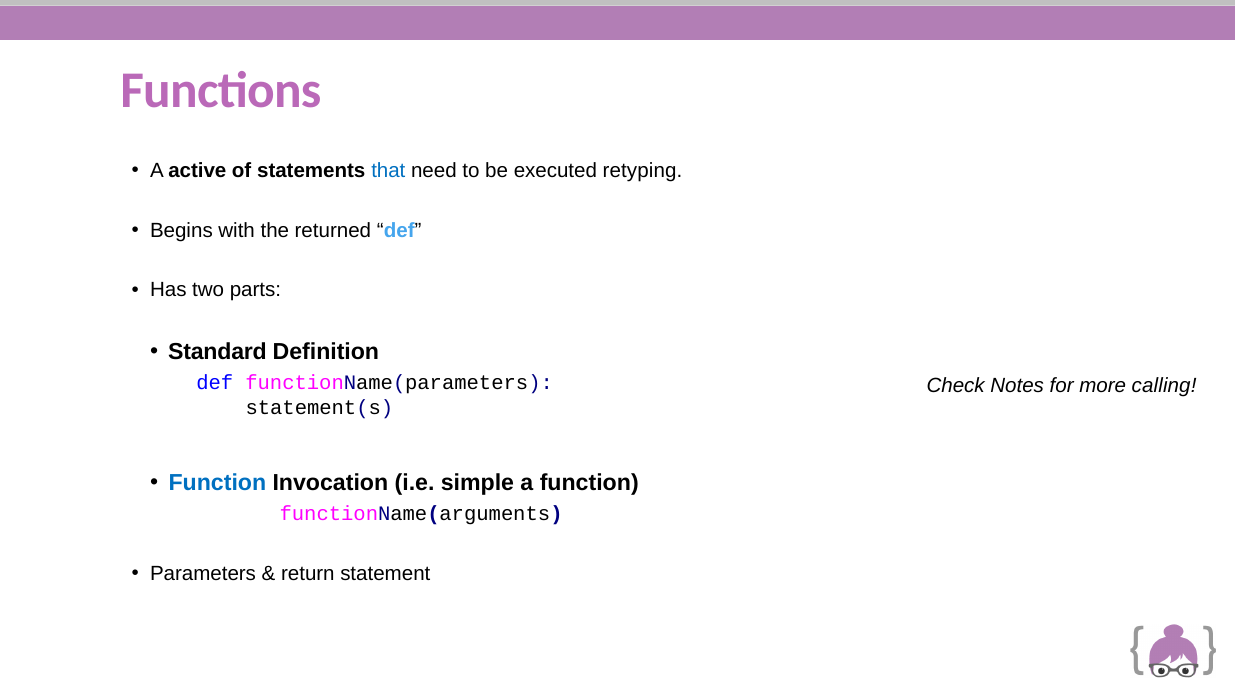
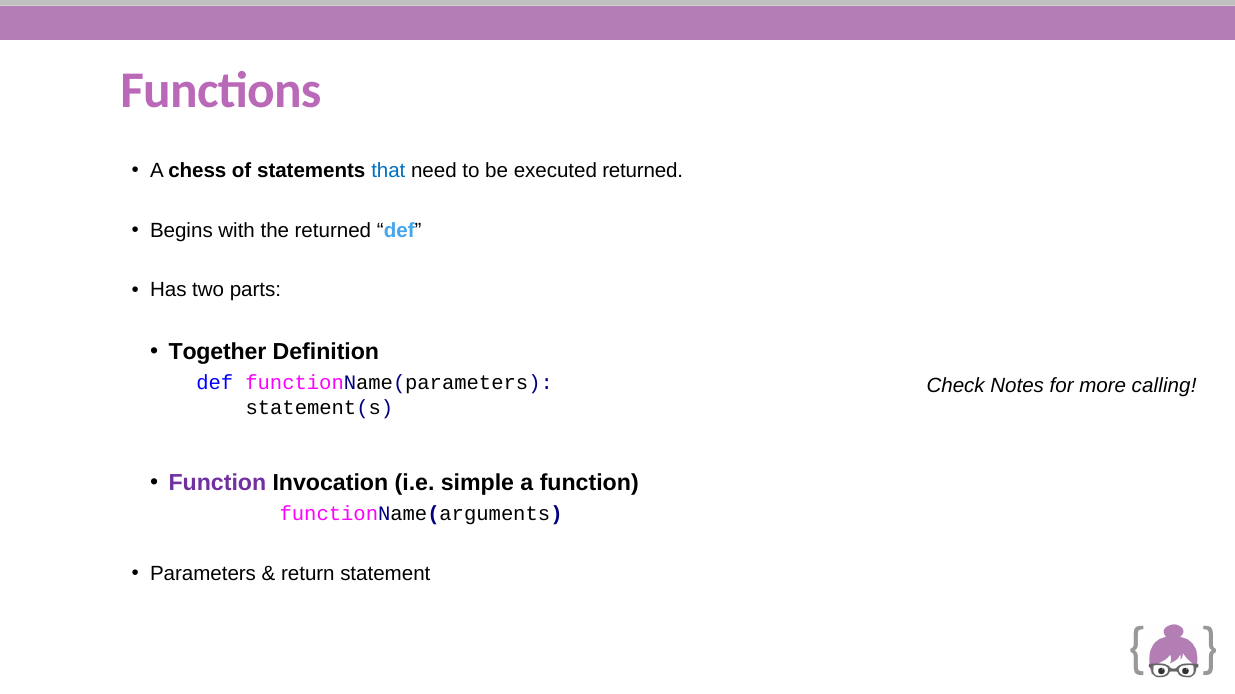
active: active -> chess (197, 171)
executed retyping: retyping -> returned (643, 171)
Standard: Standard -> Together (217, 352)
Function colour: blue -> purple (217, 483)
